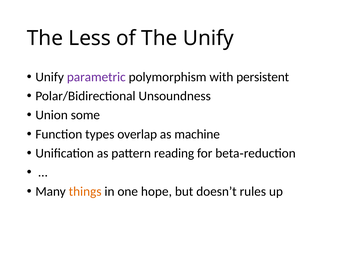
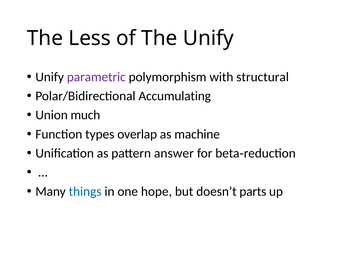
persistent: persistent -> structural (263, 77)
Unsoundness: Unsoundness -> Accumulating (175, 96)
some: some -> much (85, 115)
reading: reading -> answer (174, 153)
things colour: orange -> blue (85, 191)
rules: rules -> parts (253, 191)
